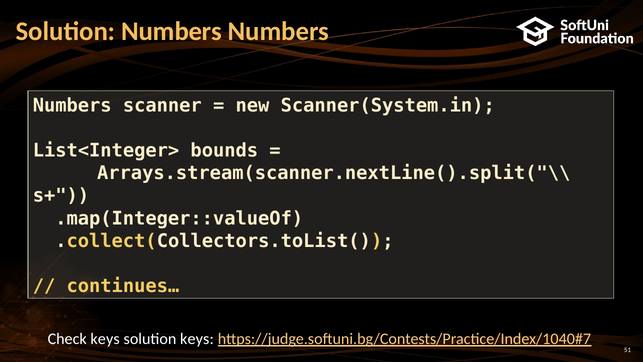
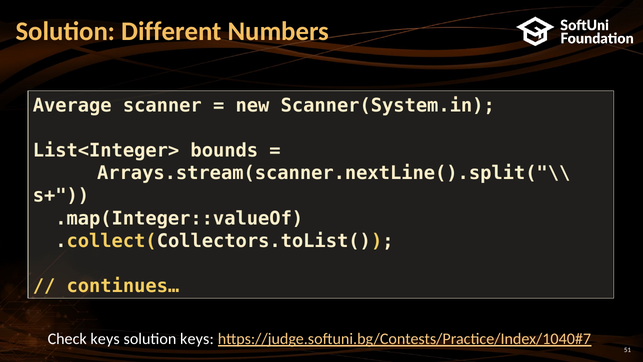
Solution Numbers: Numbers -> Different (172, 31)
Numbers: Numbers -> Average (72, 106)
